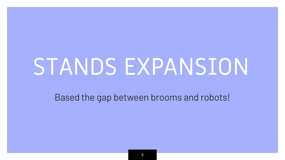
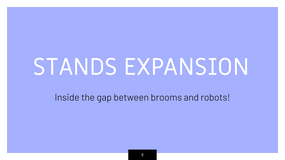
Based: Based -> Inside (67, 98)
